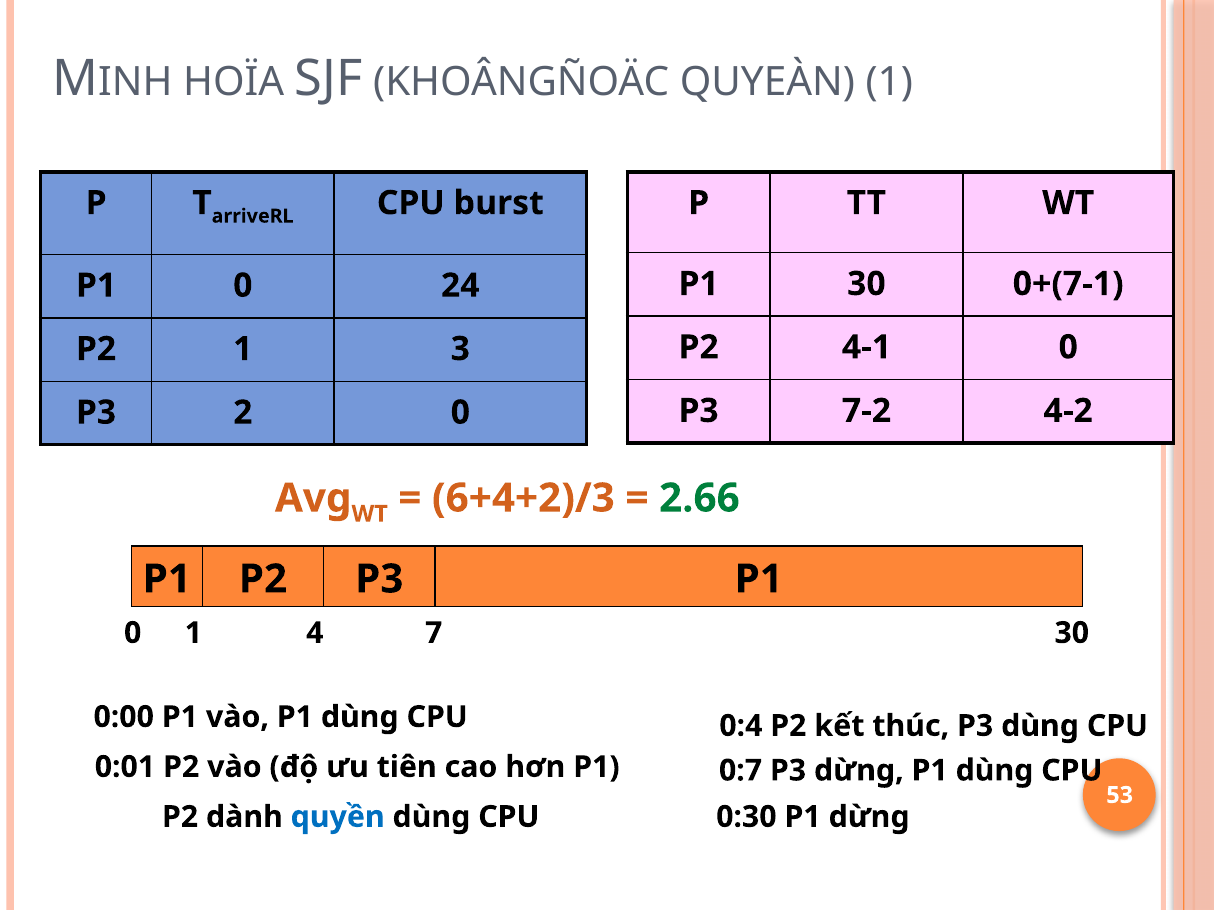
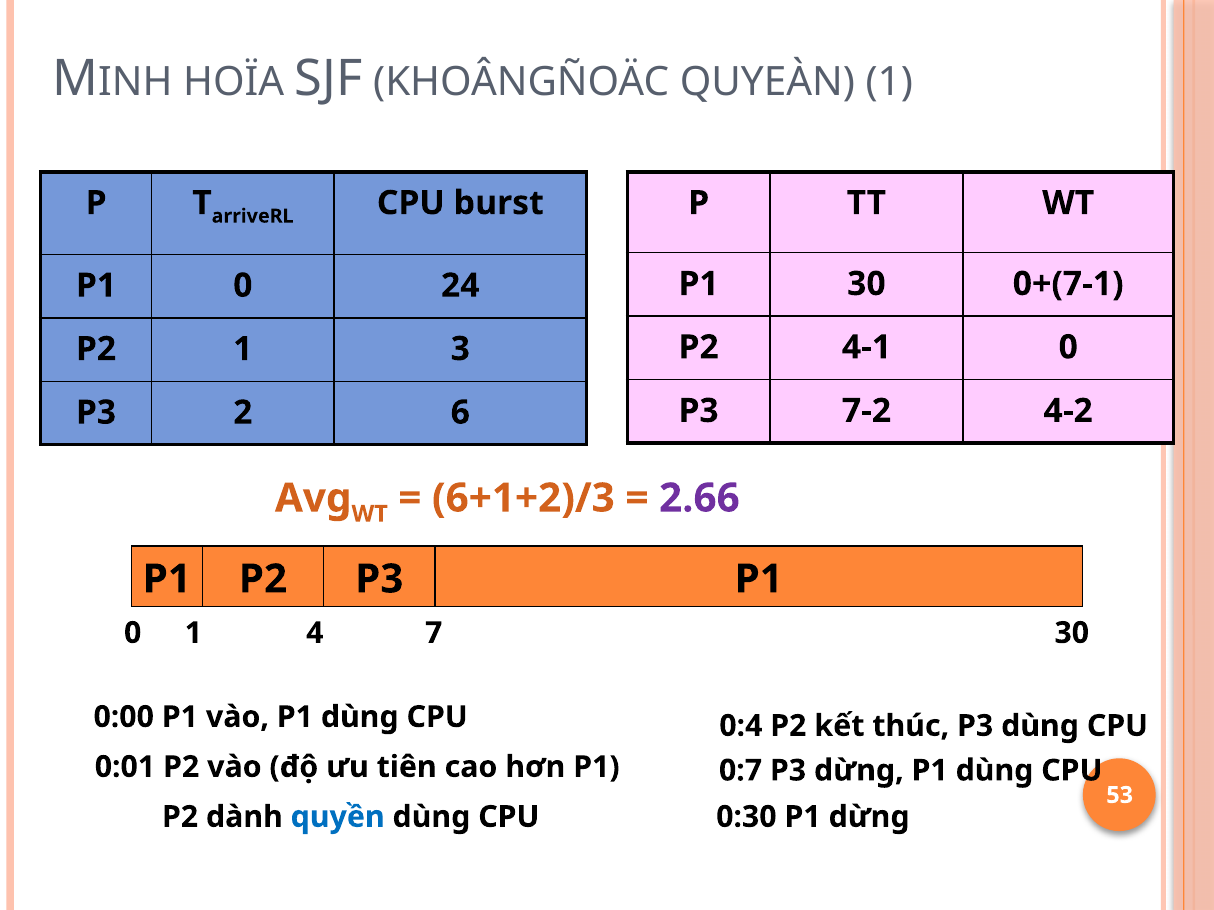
2 0: 0 -> 6 (460, 413)
6+4+2)/3: 6+4+2)/3 -> 6+1+2)/3 (523, 498)
2.66 colour: green -> purple (699, 498)
